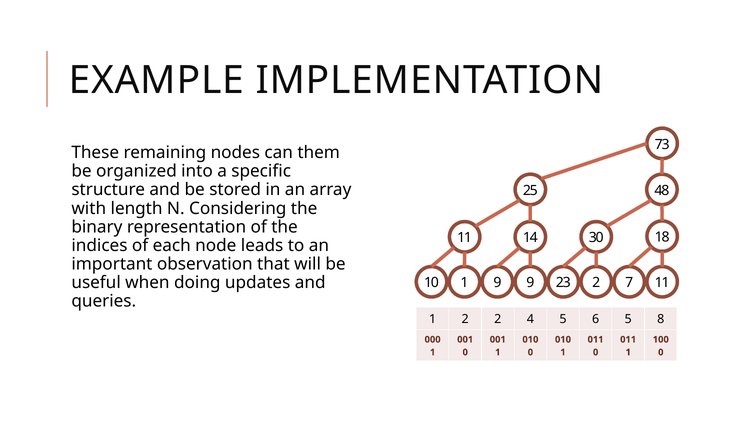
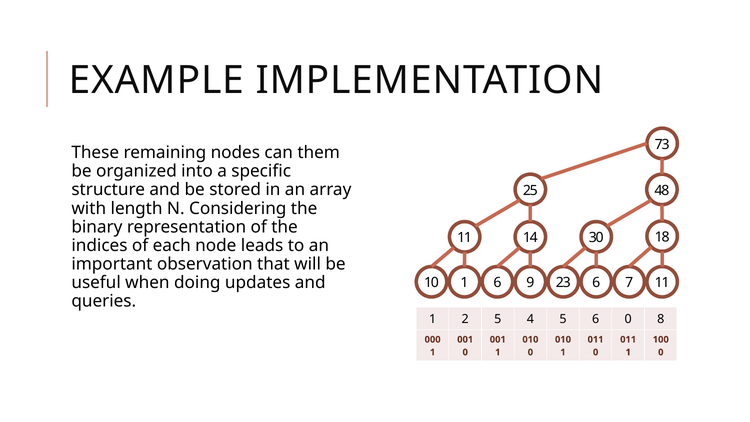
1 9: 9 -> 6 (497, 283)
23 2: 2 -> 6 (596, 283)
2 2: 2 -> 5 (498, 319)
6 5: 5 -> 0 (628, 319)
